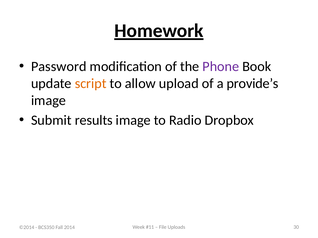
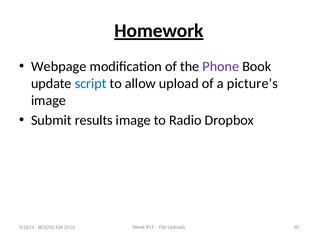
Password: Password -> Webpage (59, 67)
script colour: orange -> blue (91, 84)
provide’s: provide’s -> picture’s (252, 84)
